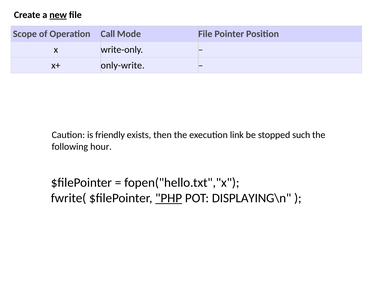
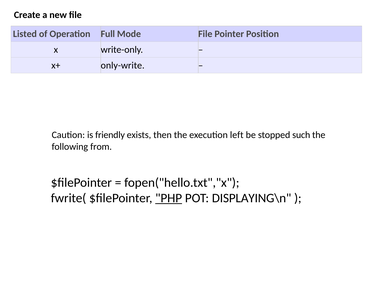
new underline: present -> none (58, 15)
Scope: Scope -> Listed (25, 34)
Call: Call -> Full (108, 34)
link: link -> left (237, 135)
hour: hour -> from (101, 147)
